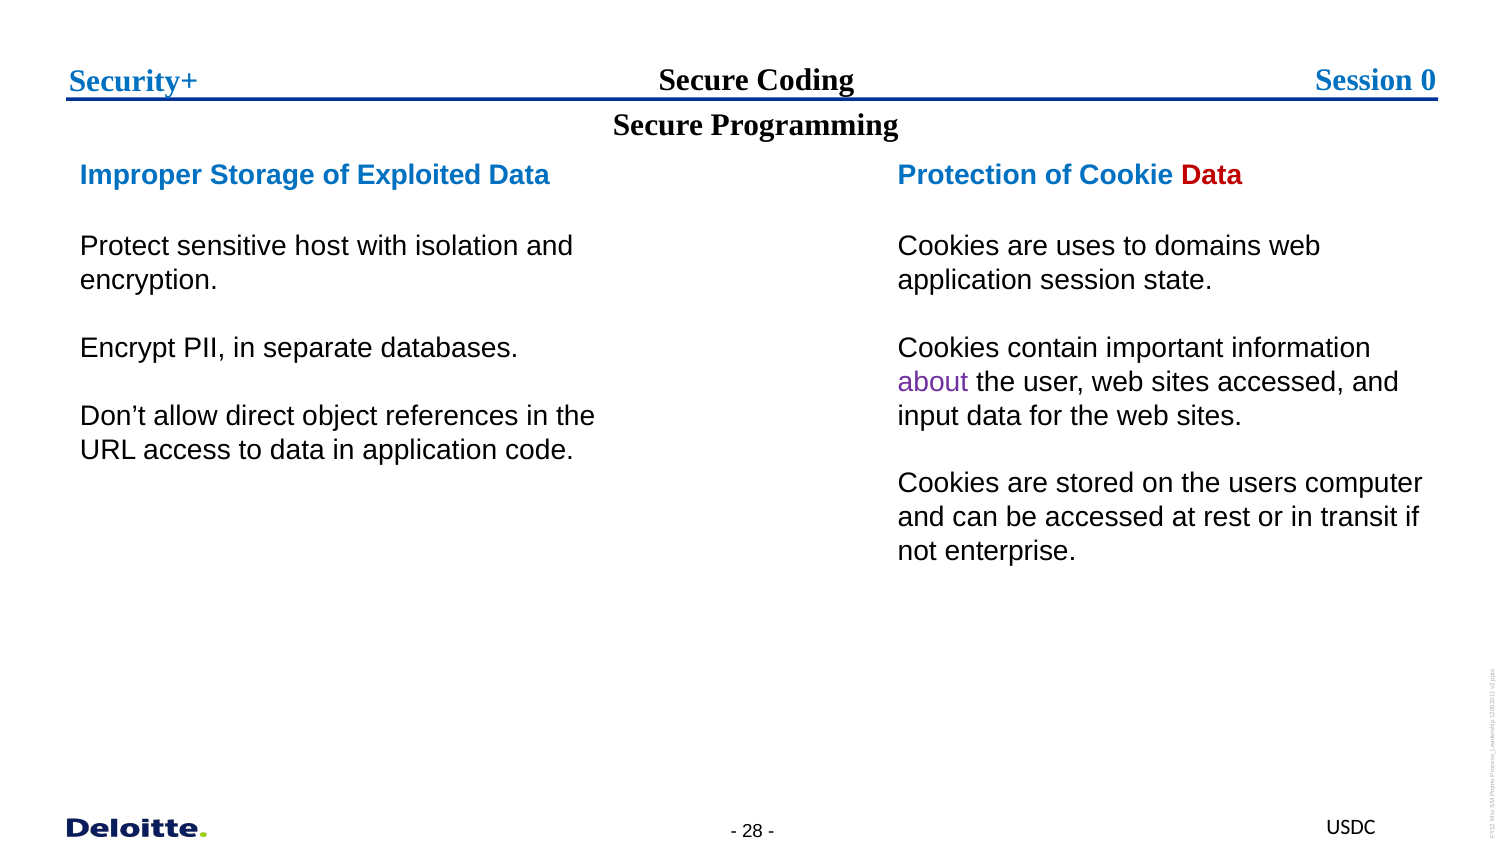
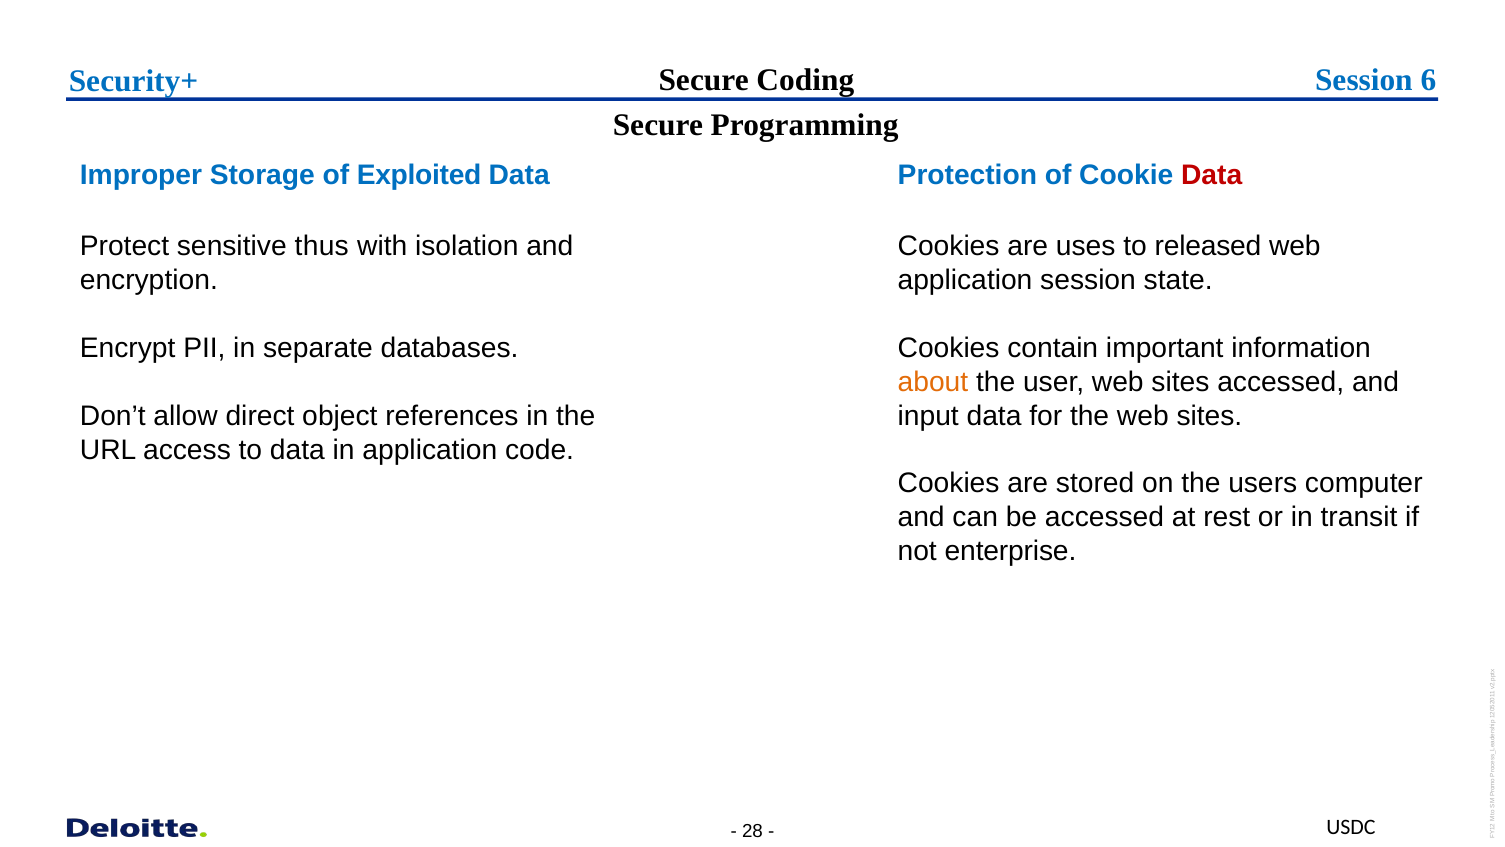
Session 0: 0 -> 6 (1428, 80)
host: host -> thus (322, 246)
domains: domains -> released (1208, 246)
about colour: purple -> orange (933, 382)
